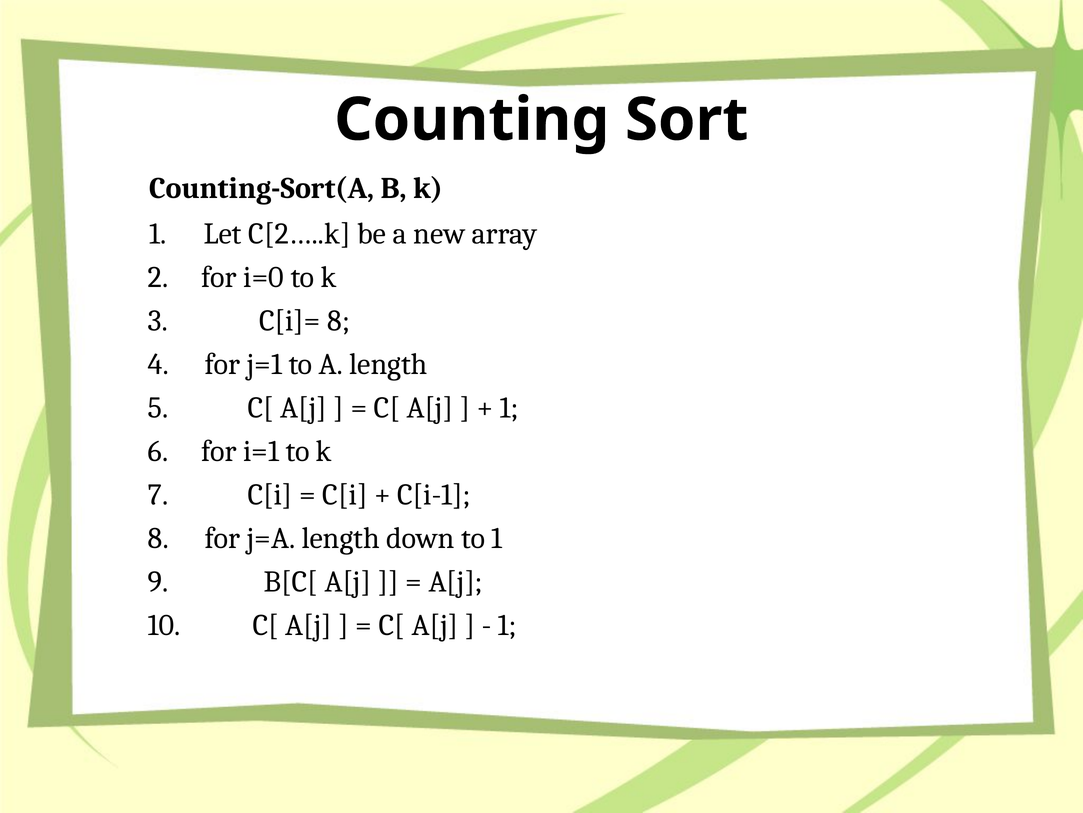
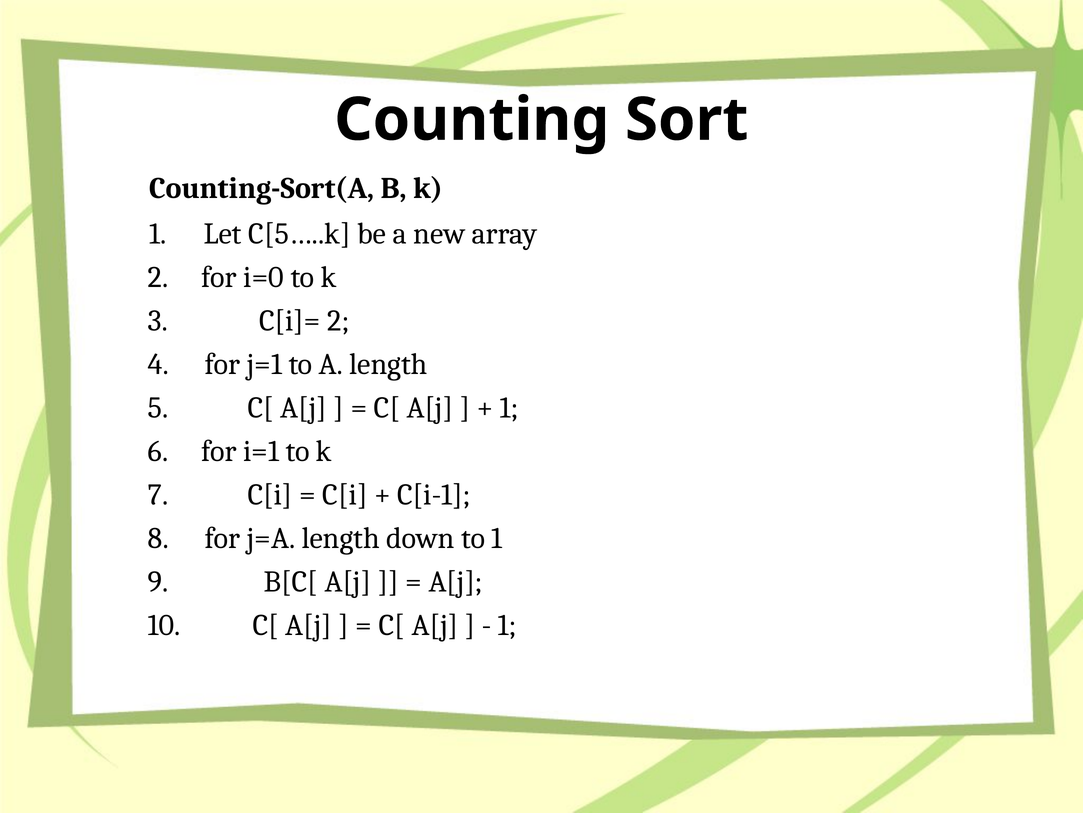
C[2…..k: C[2…..k -> C[5…..k (300, 234)
C[i]= 8: 8 -> 2 (339, 321)
